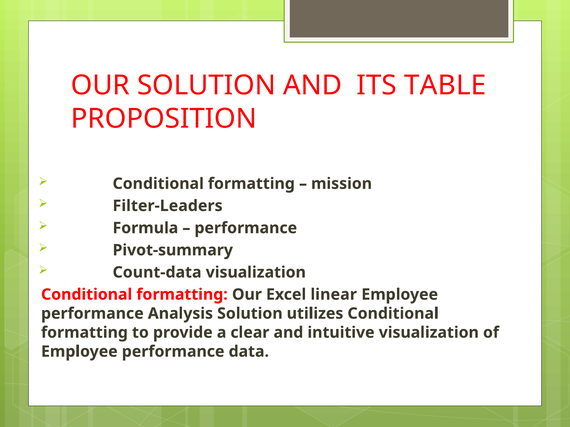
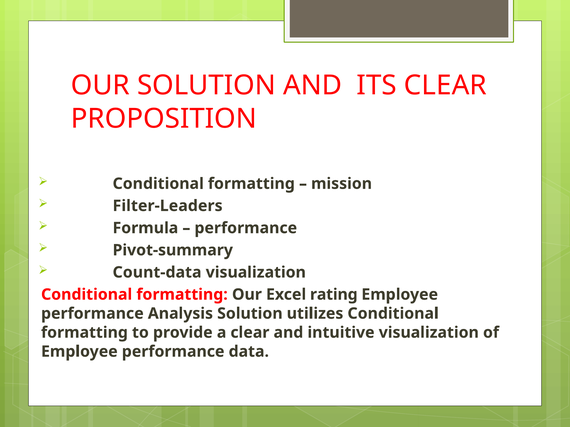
ITS TABLE: TABLE -> CLEAR (445, 85)
linear: linear -> rating (334, 295)
